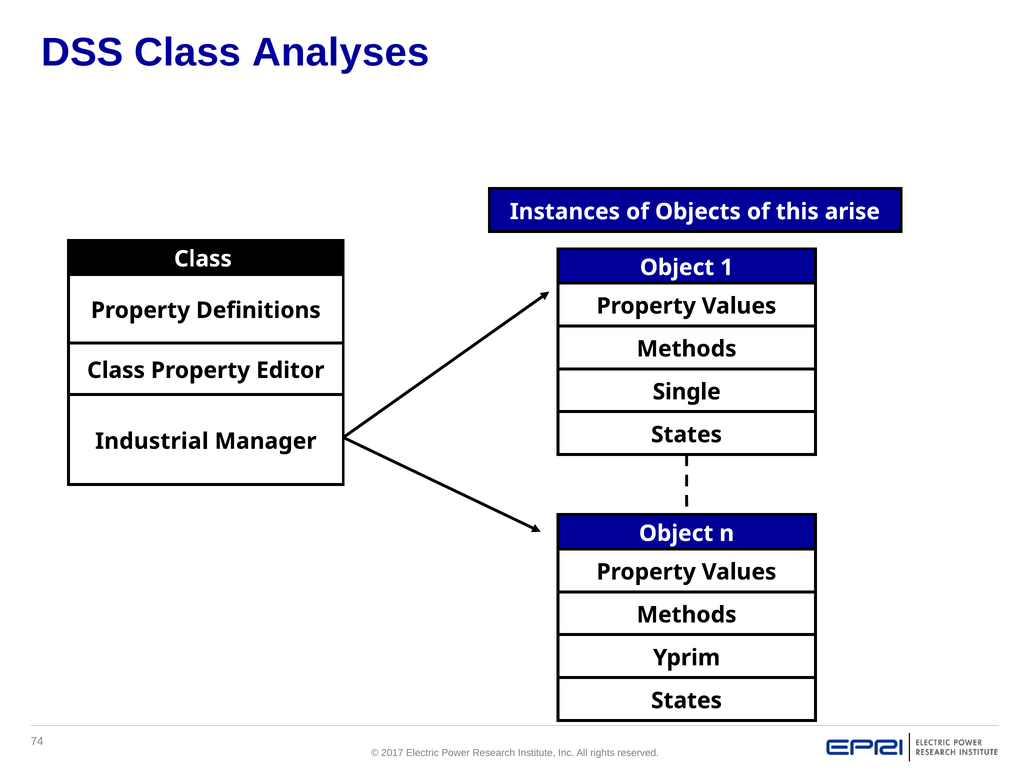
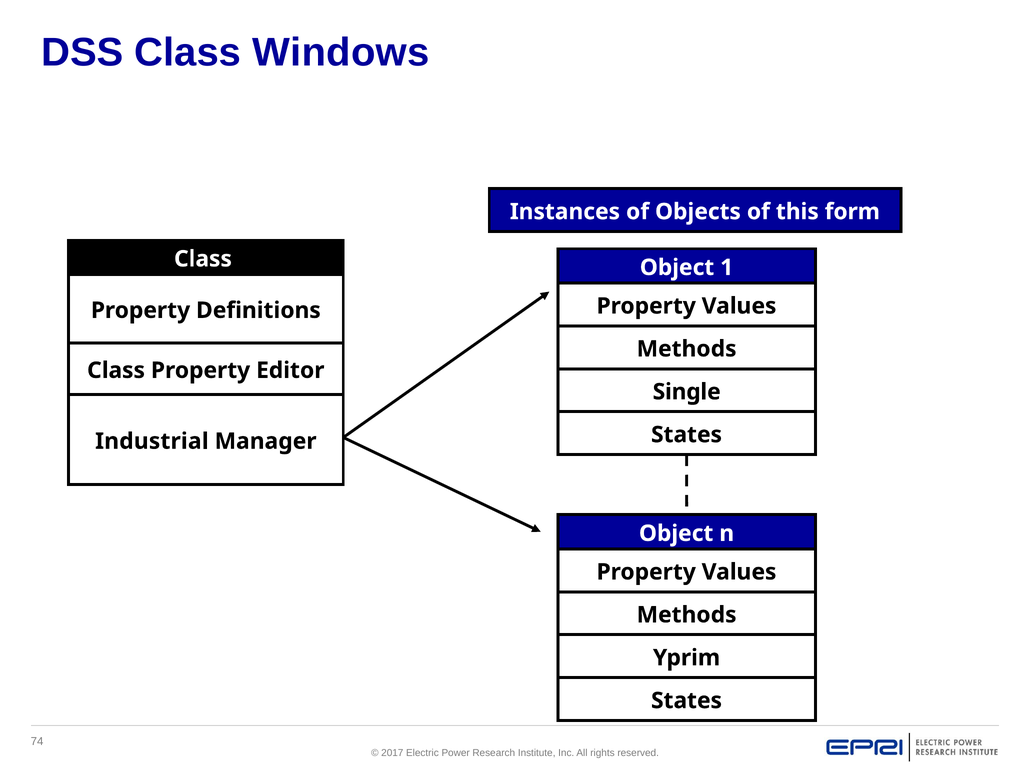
Analyses: Analyses -> Windows (341, 53)
arise: arise -> form (852, 212)
